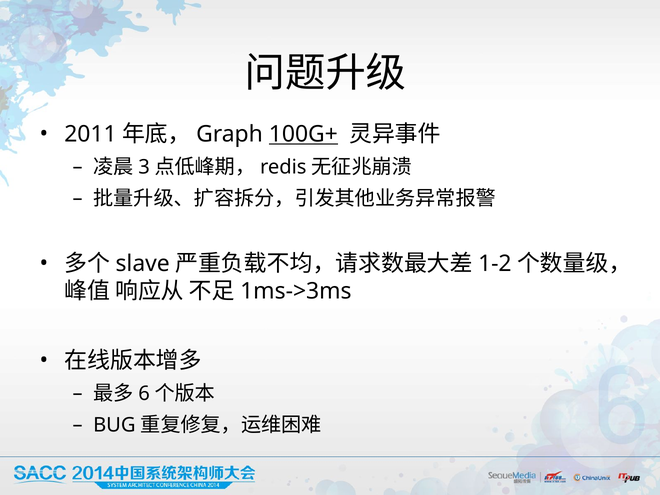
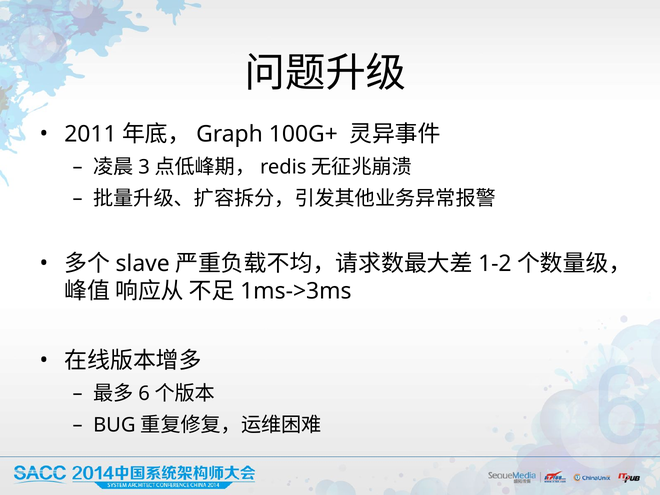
100G+ underline: present -> none (303, 134)
